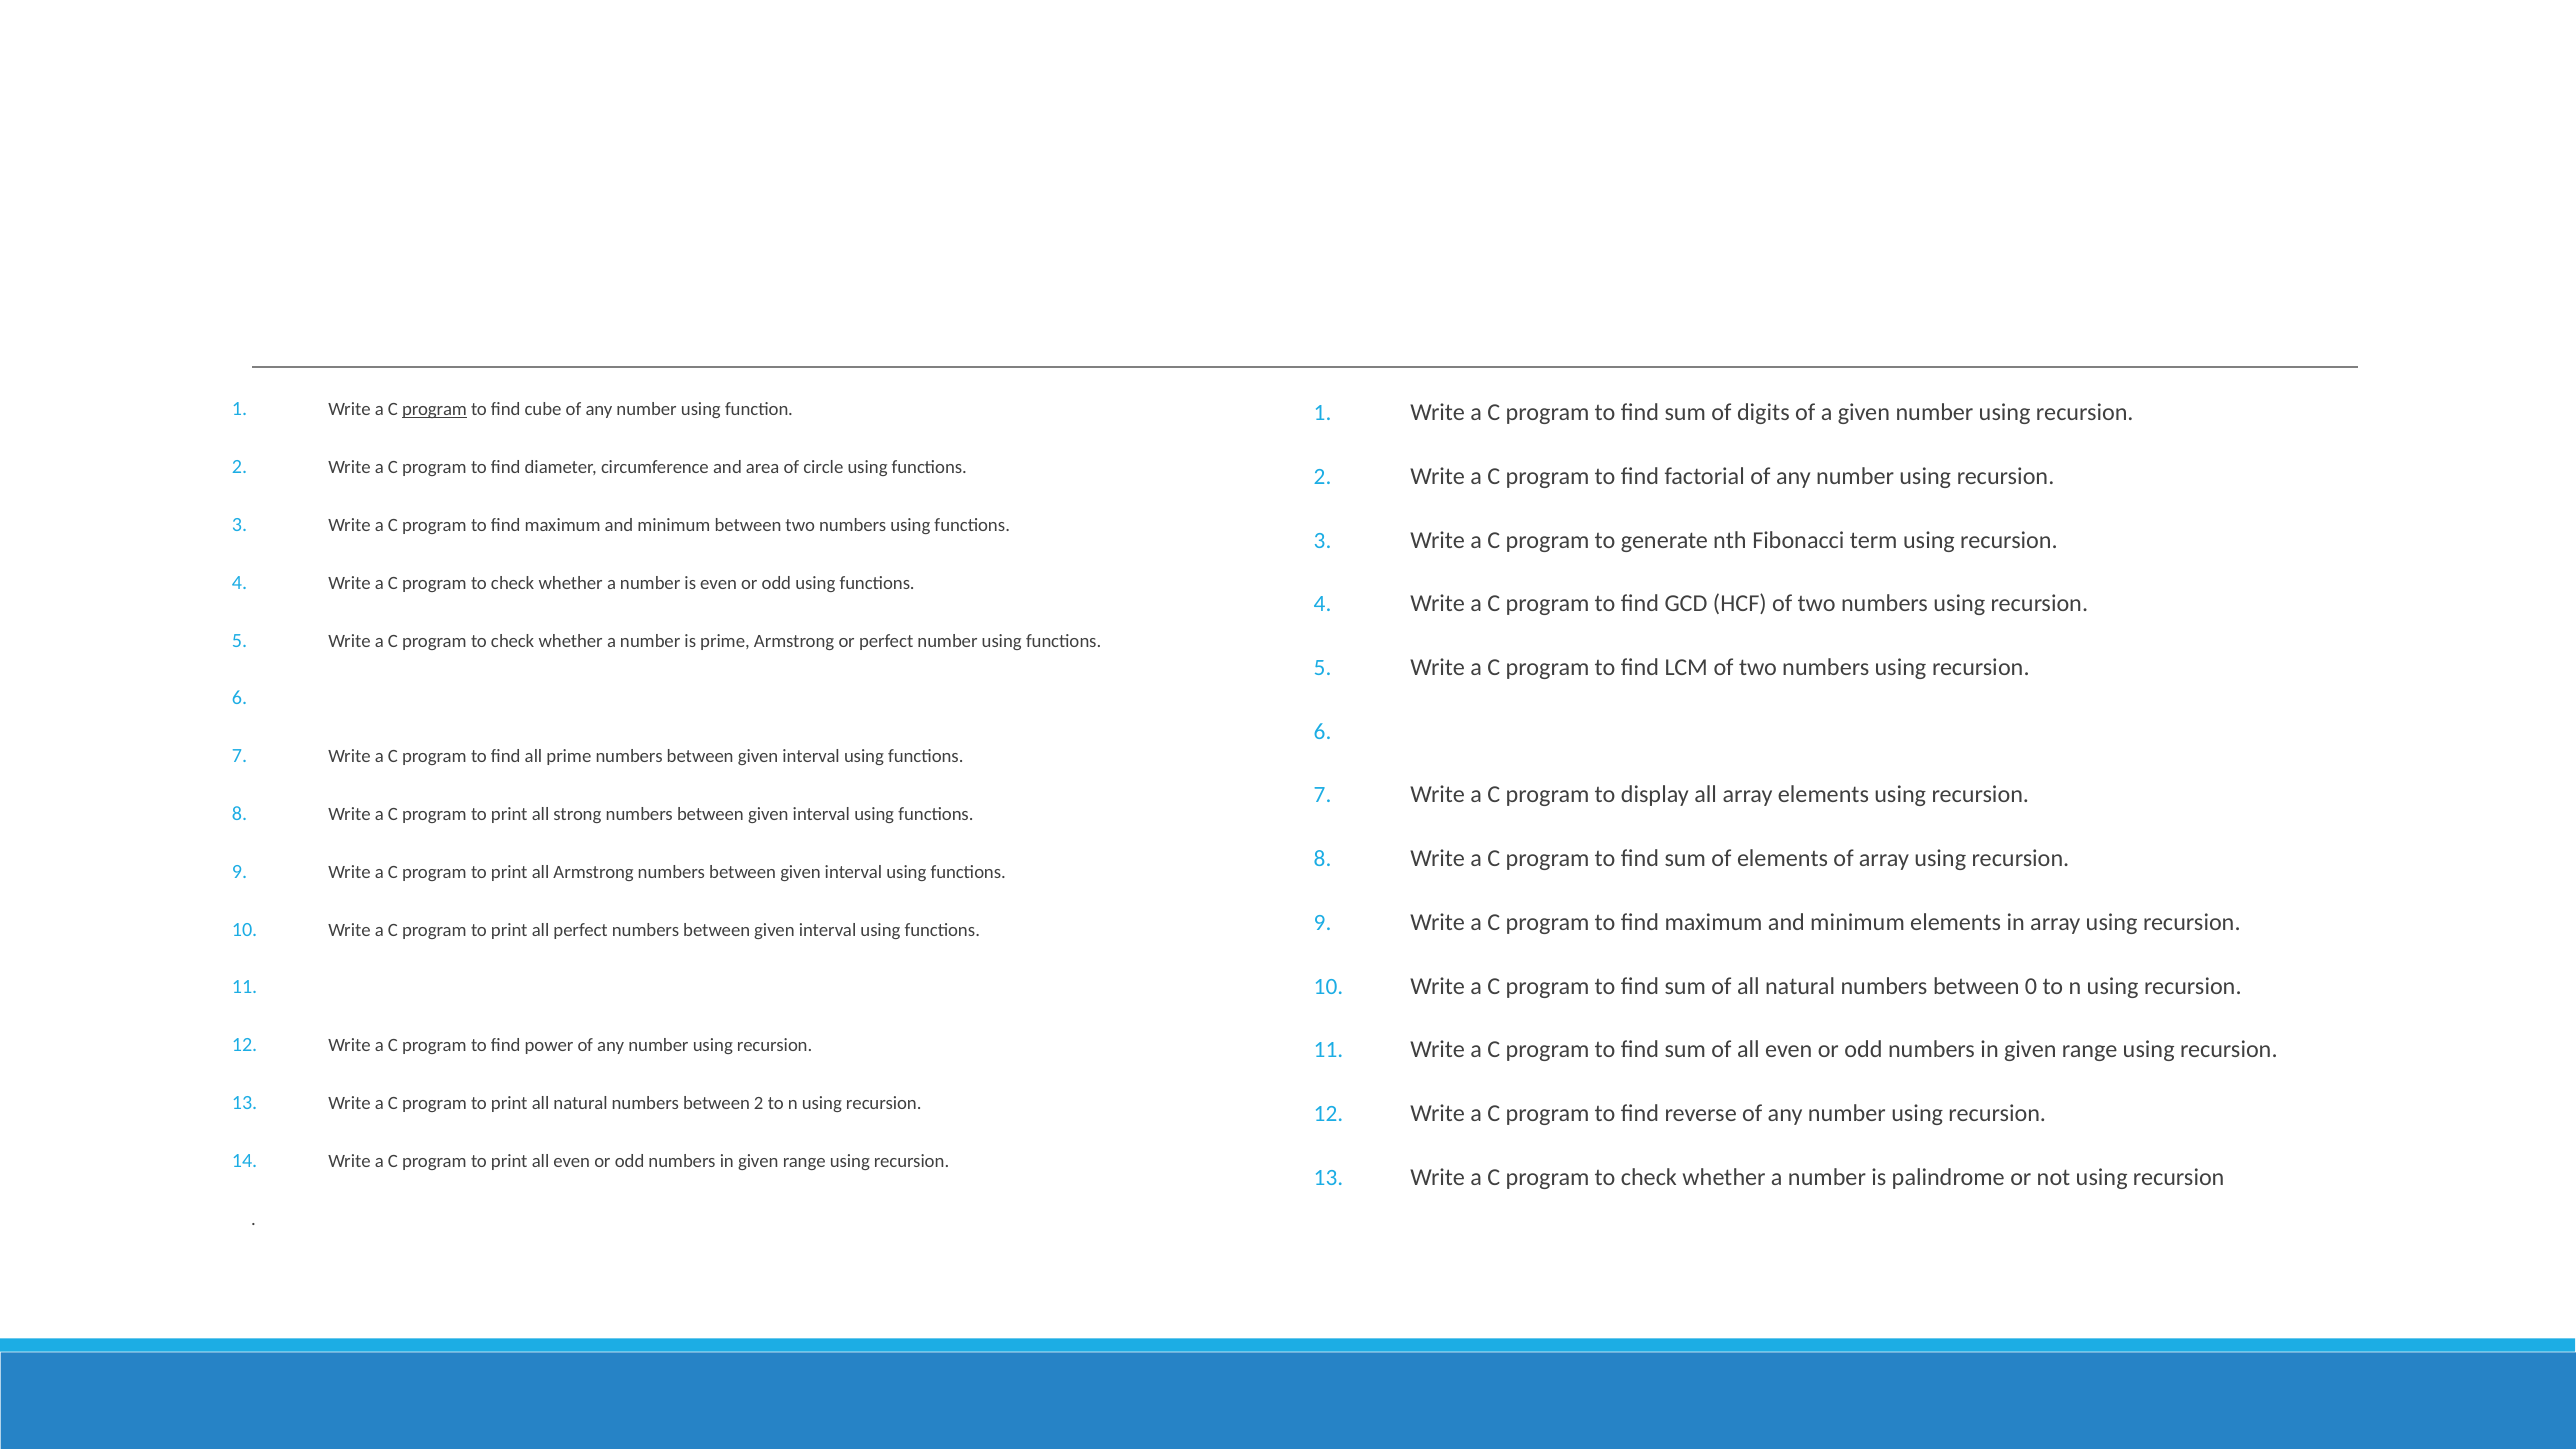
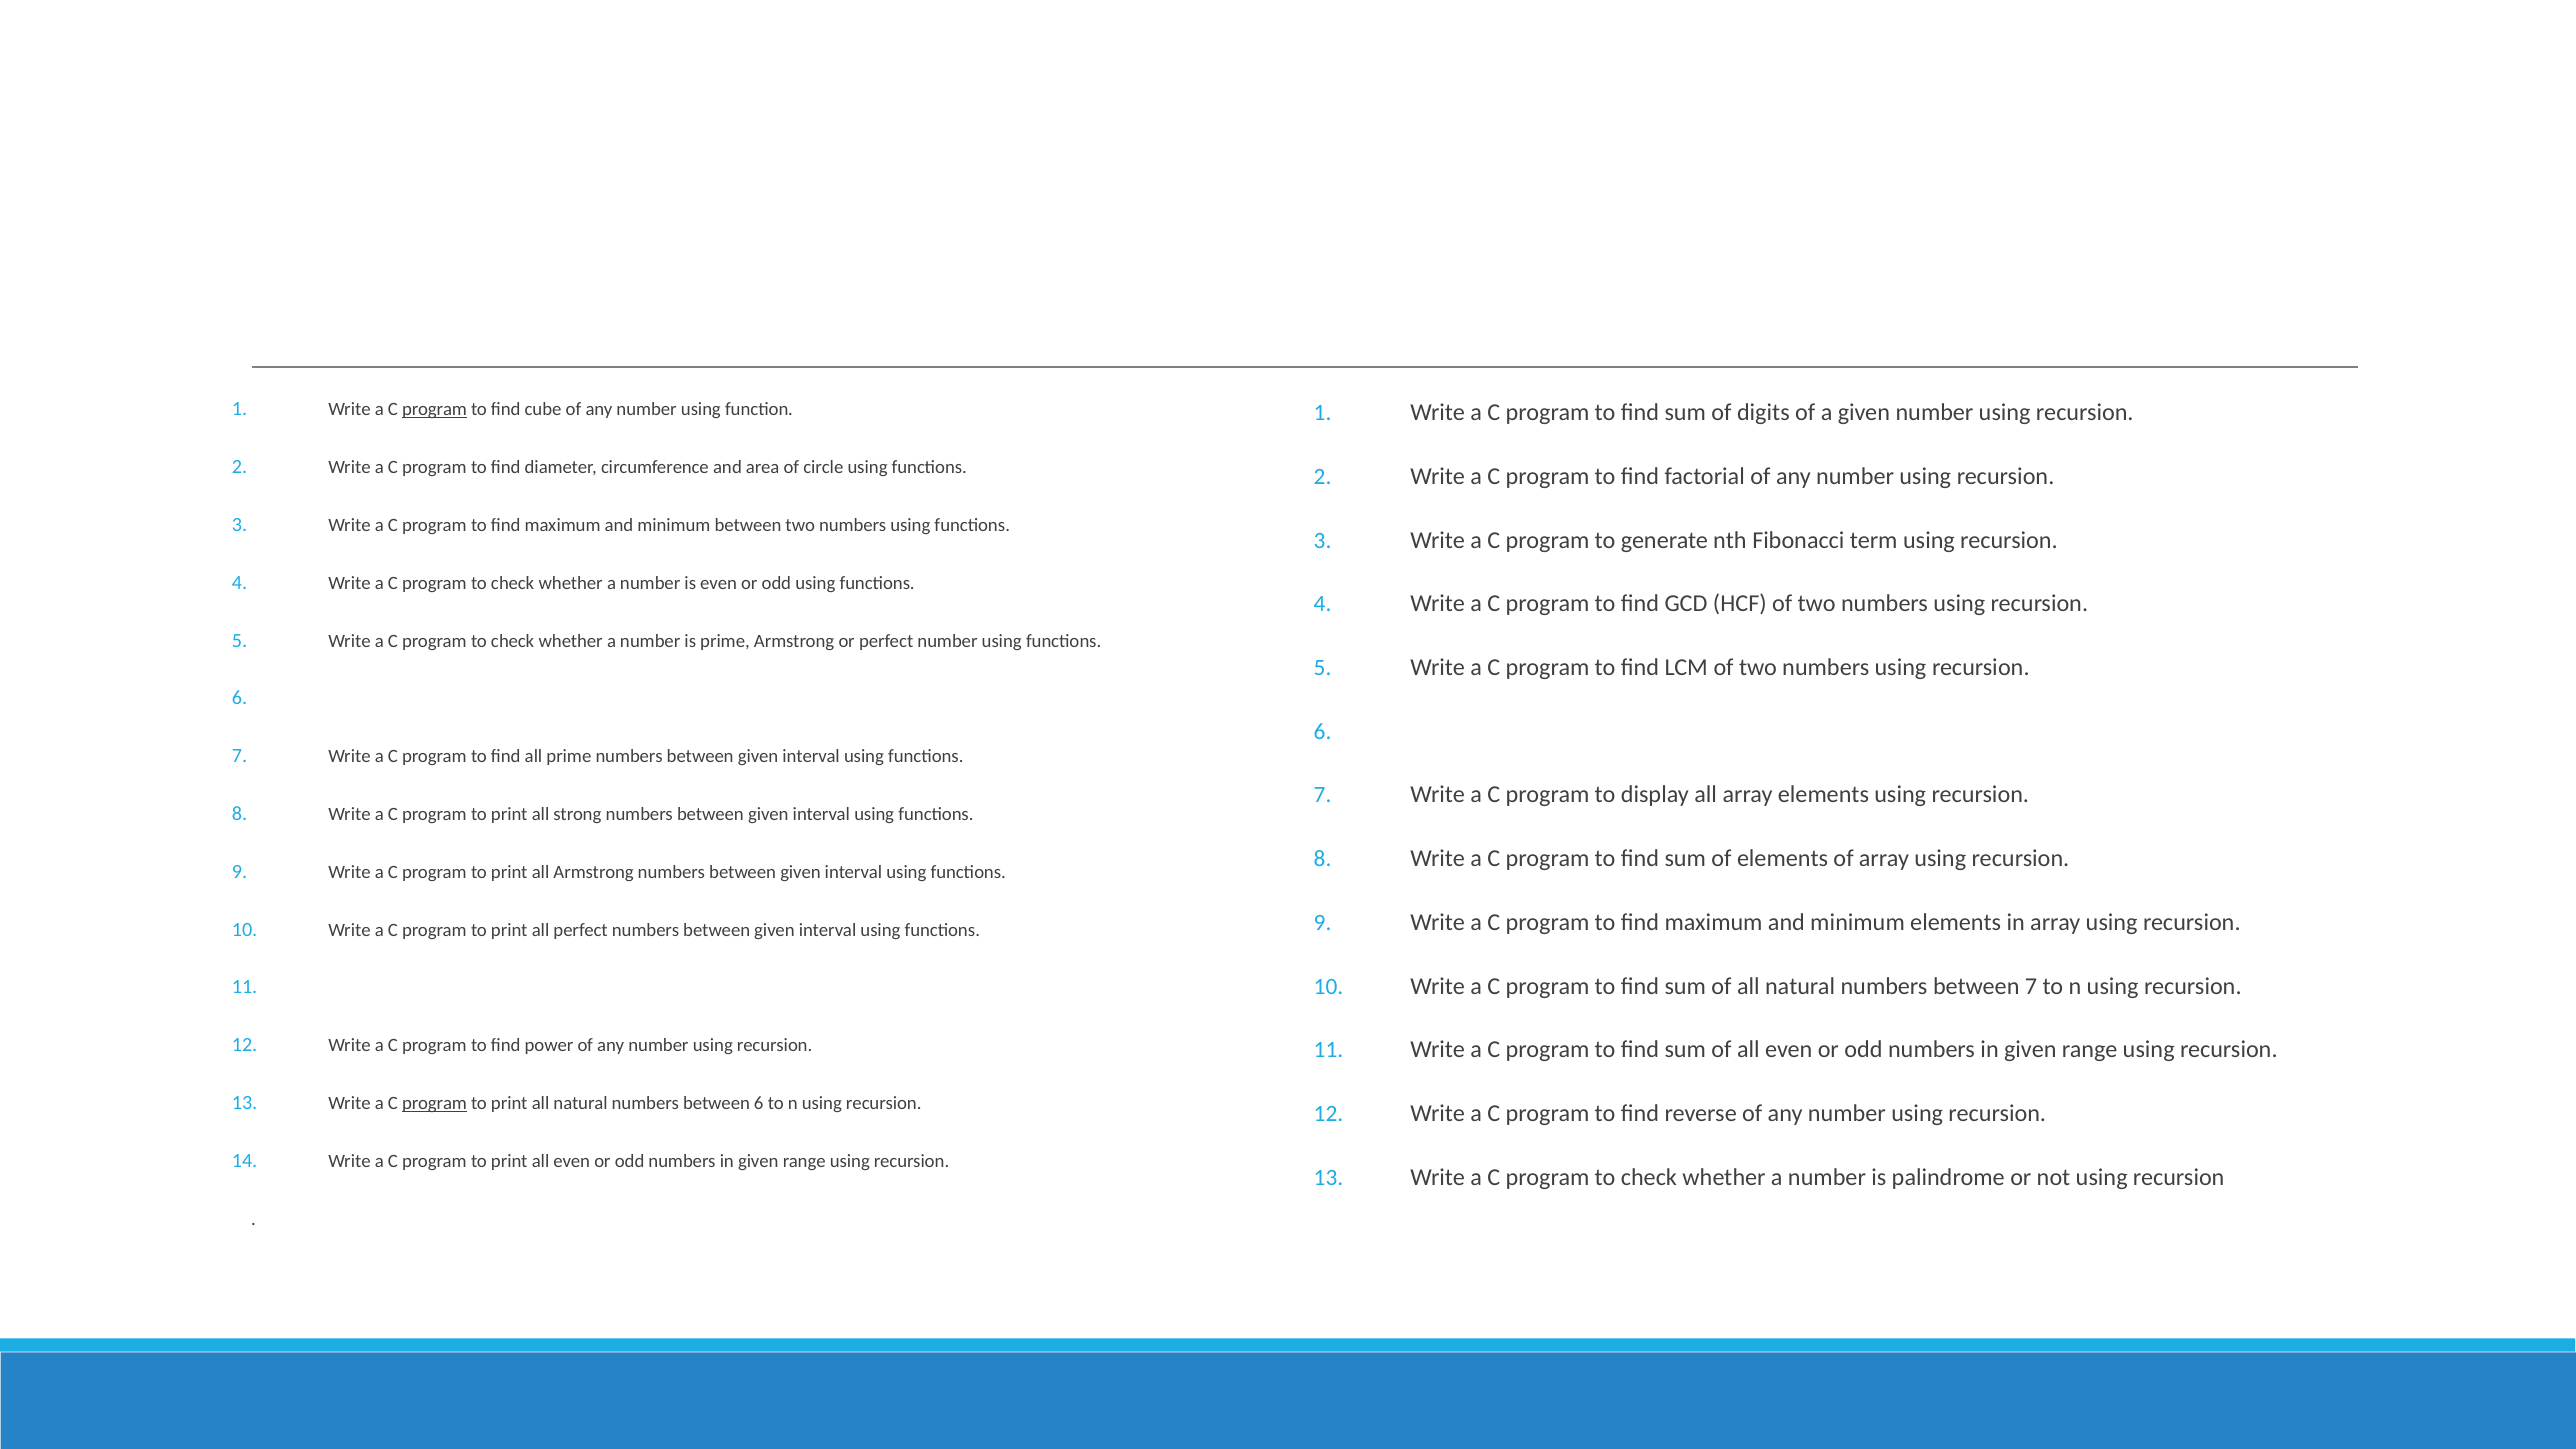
between 0: 0 -> 7 (2031, 986)
program underline: none -> present (434, 1103)
between 2: 2 -> 6 (759, 1103)
